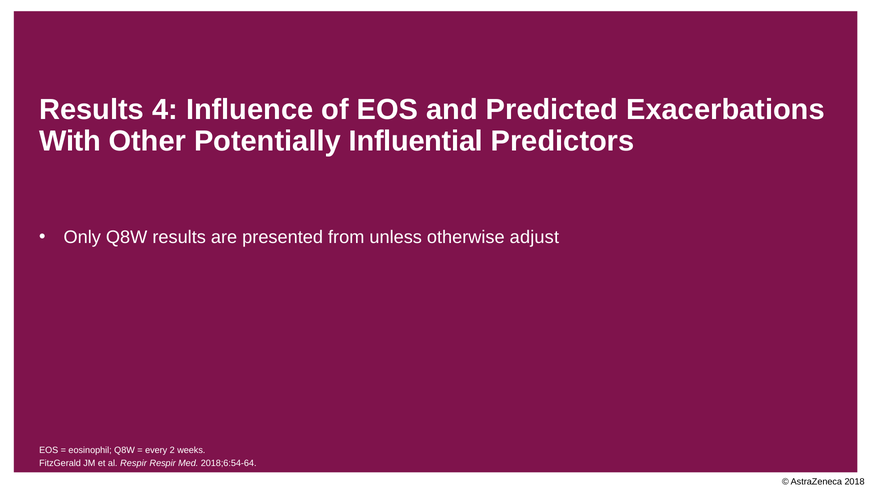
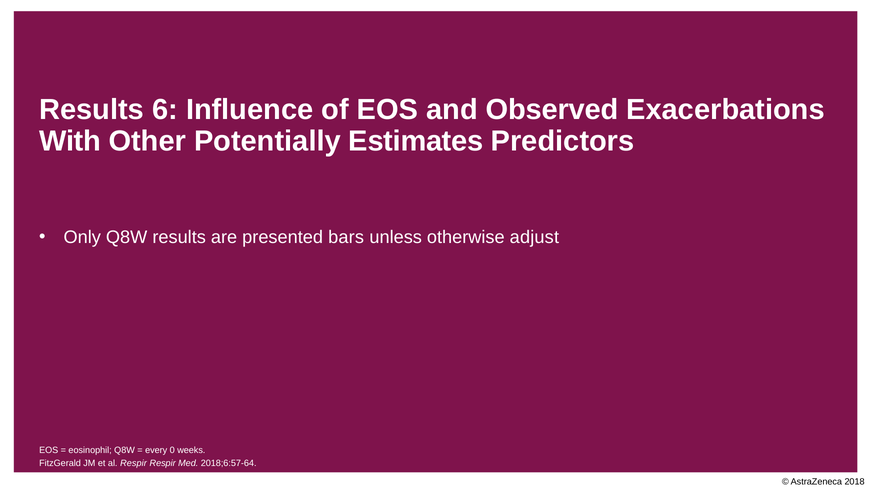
4: 4 -> 6 (165, 110)
Predicted: Predicted -> Observed (552, 110)
Influential: Influential -> Estimates (416, 141)
from: from -> bars (346, 237)
2: 2 -> 0 (172, 450)
2018;6:54-64: 2018;6:54-64 -> 2018;6:57-64 (229, 463)
